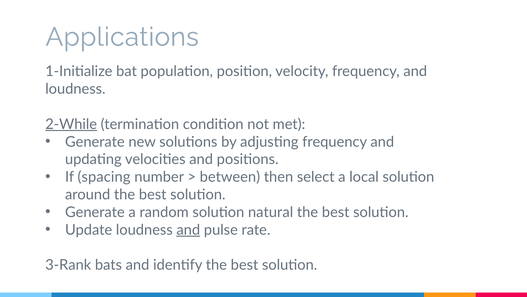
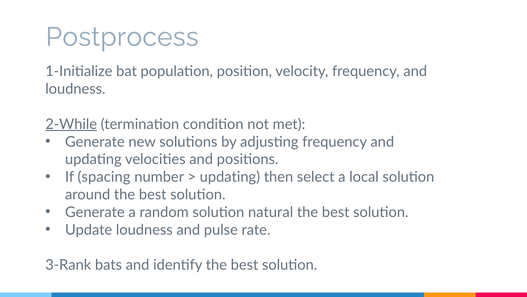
Applications: Applications -> Postprocess (122, 37)
between: between -> updating (230, 177)
and underline: present -> none (188, 229)
